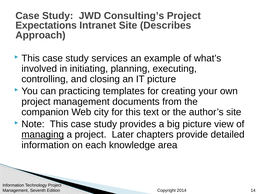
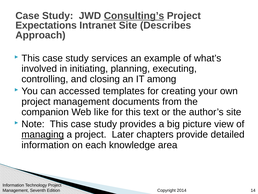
Consulting’s underline: none -> present (134, 16)
IT picture: picture -> among (162, 79)
practicing: practicing -> accessed (79, 91)
city: city -> like (101, 112)
